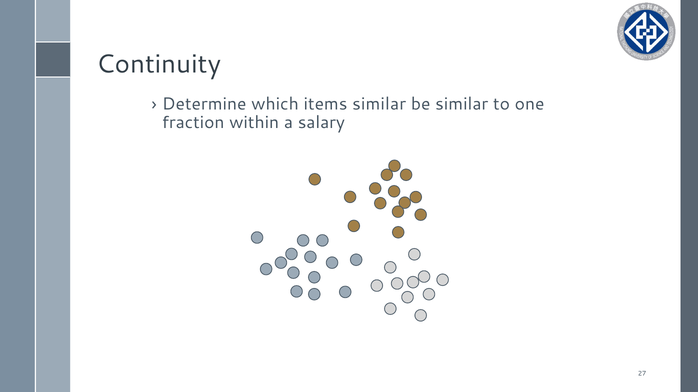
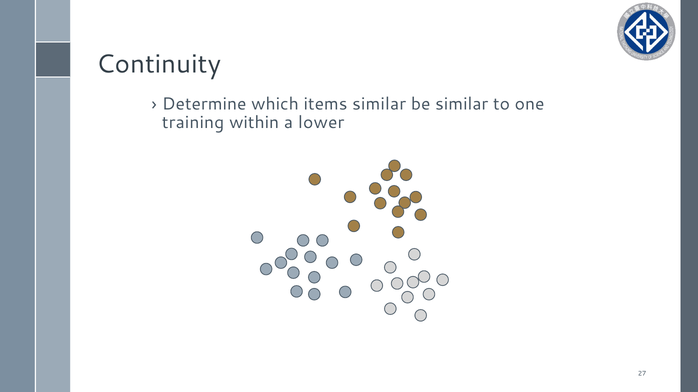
fraction: fraction -> training (193, 123)
salary: salary -> lower (321, 123)
